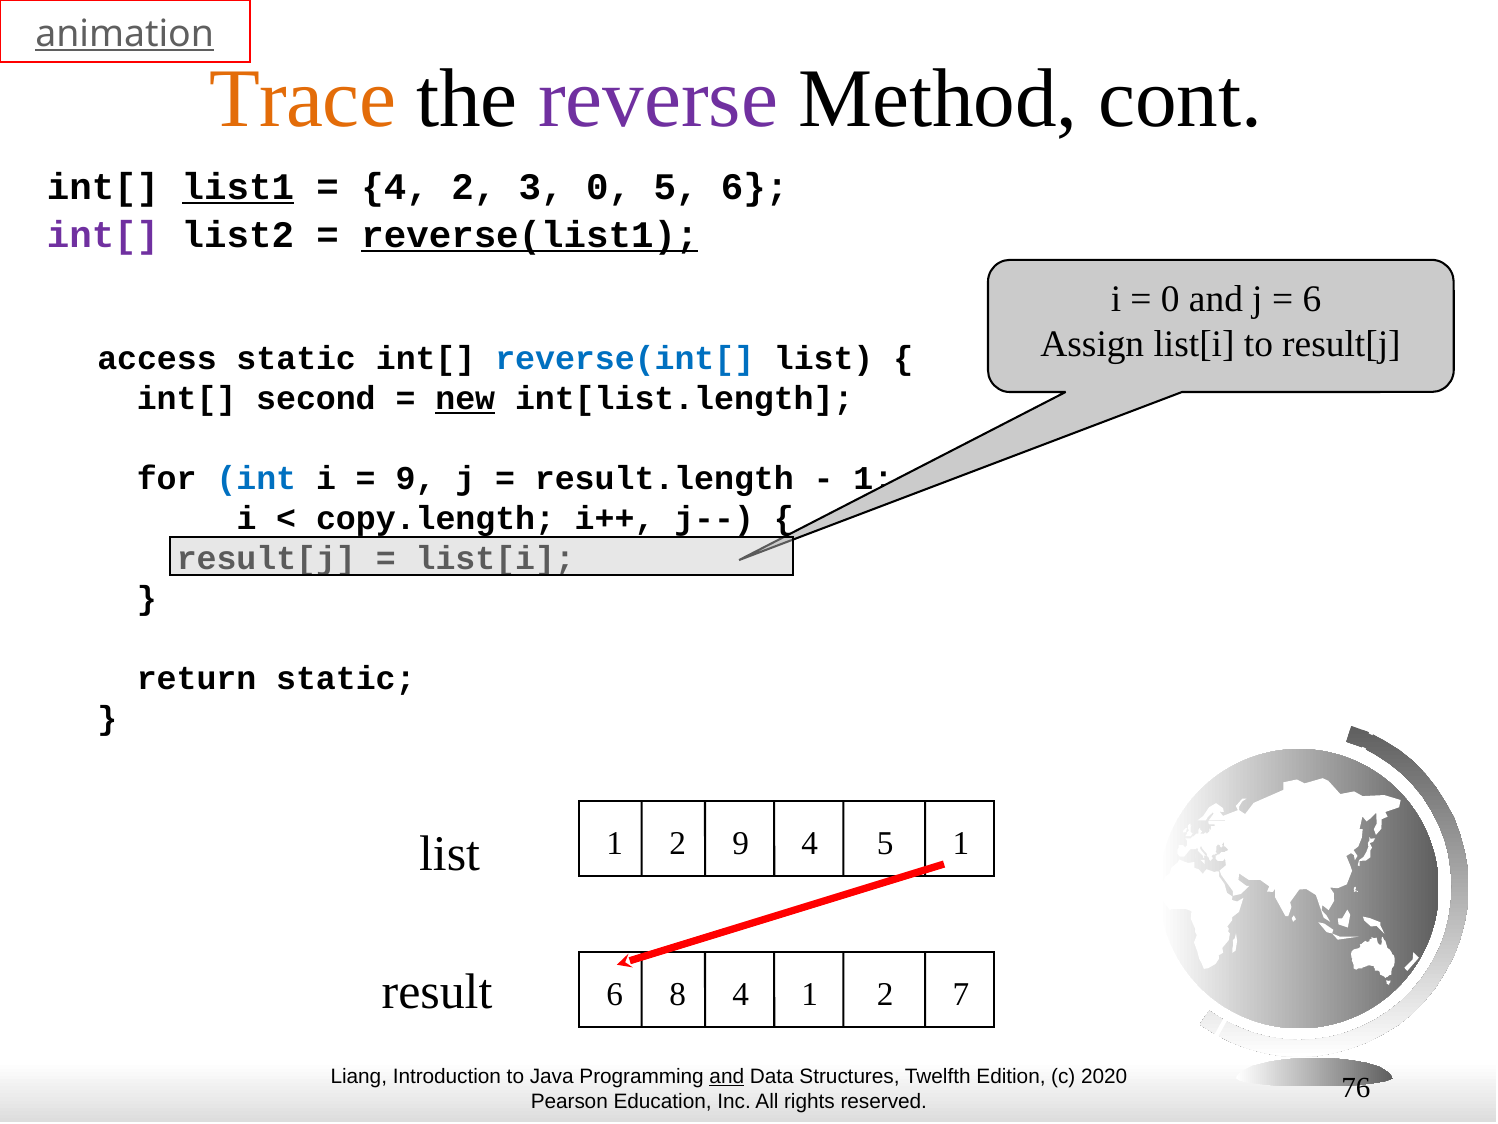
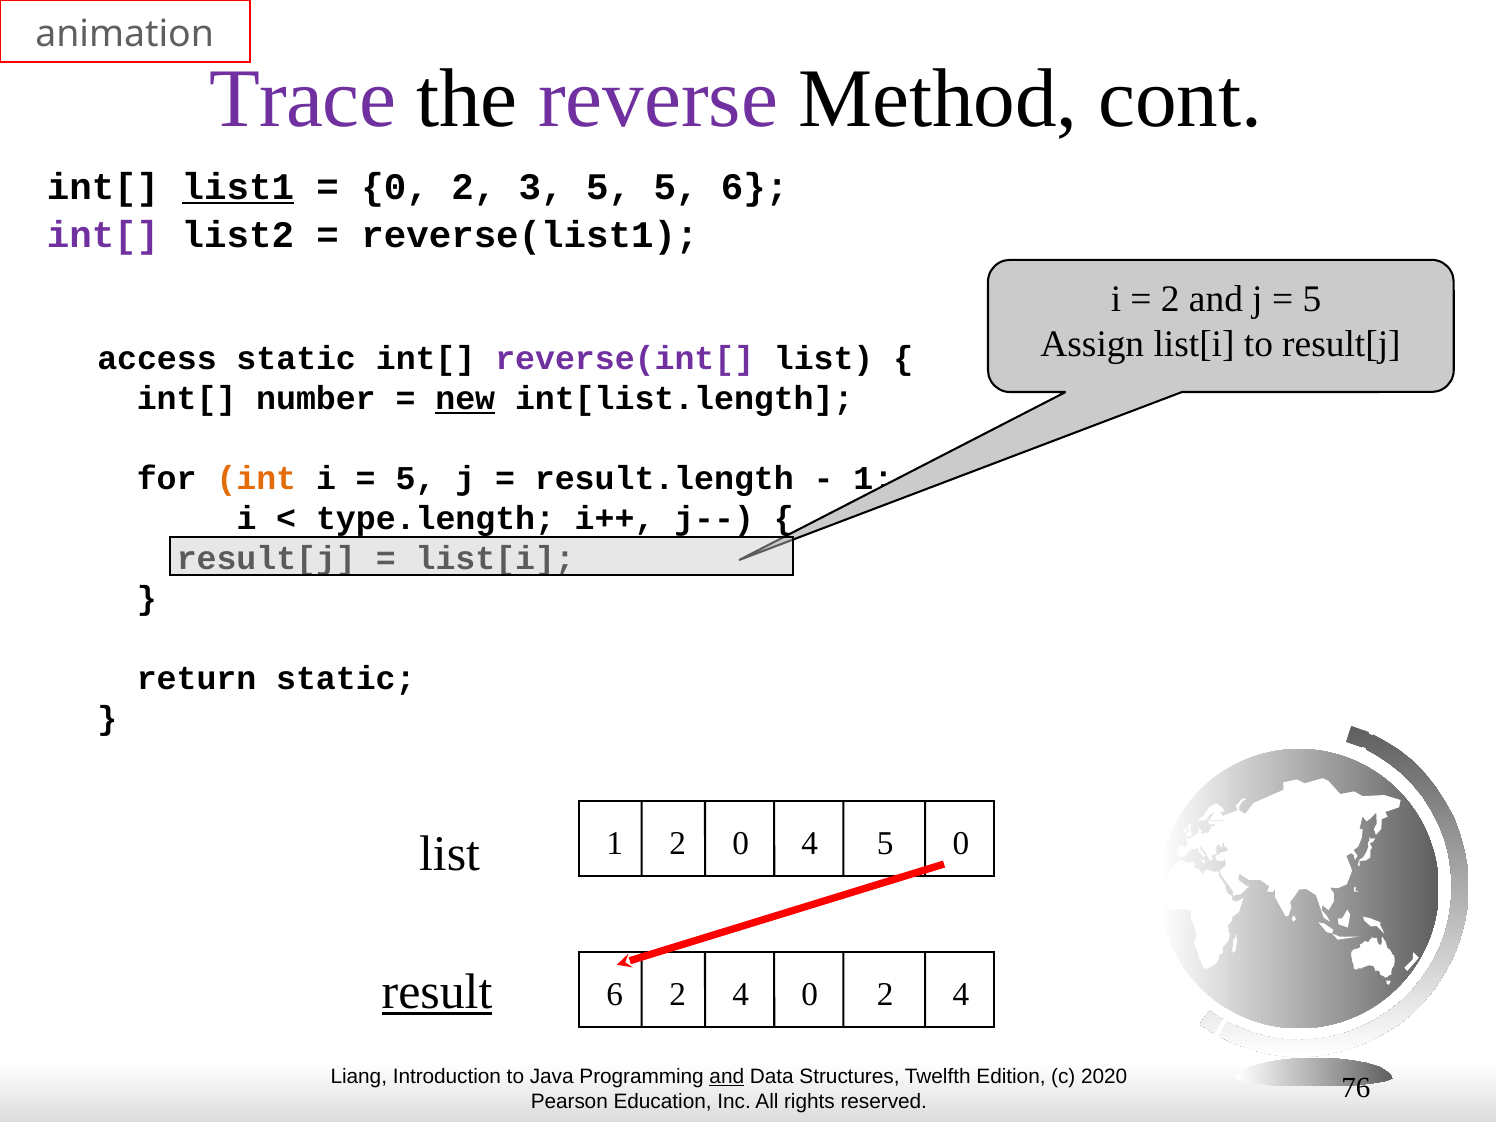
animation underline: present -> none (125, 34)
Trace colour: orange -> purple (303, 99)
4: 4 -> 0 (395, 187)
3 0: 0 -> 5 (609, 187)
reverse(list1 underline: present -> none (530, 235)
0: 0 -> 2 (1170, 299)
6: 6 -> 5 (1312, 299)
reverse(int[ colour: blue -> purple (625, 359)
second: second -> number (316, 399)
int colour: blue -> orange (256, 479)
9: 9 -> 5 (416, 479)
copy.length: copy.length -> type.length (436, 519)
2 9: 9 -> 0 (741, 843)
5 1: 1 -> 0 (961, 843)
result underline: none -> present (437, 991)
6 8: 8 -> 2 (678, 994)
4 1: 1 -> 0 (810, 994)
7: 7 -> 4 (961, 994)
